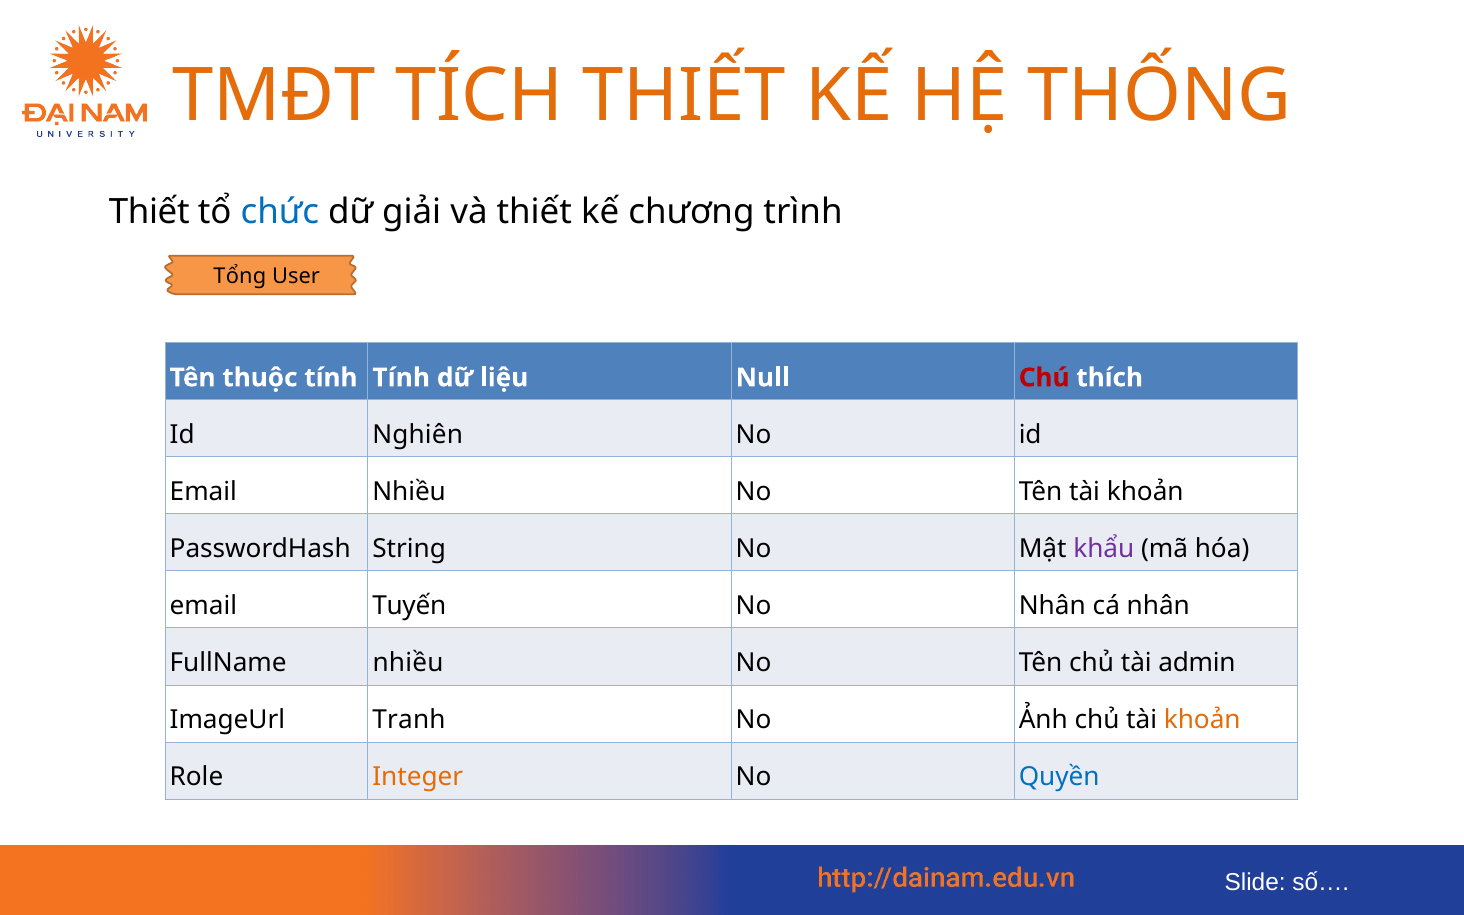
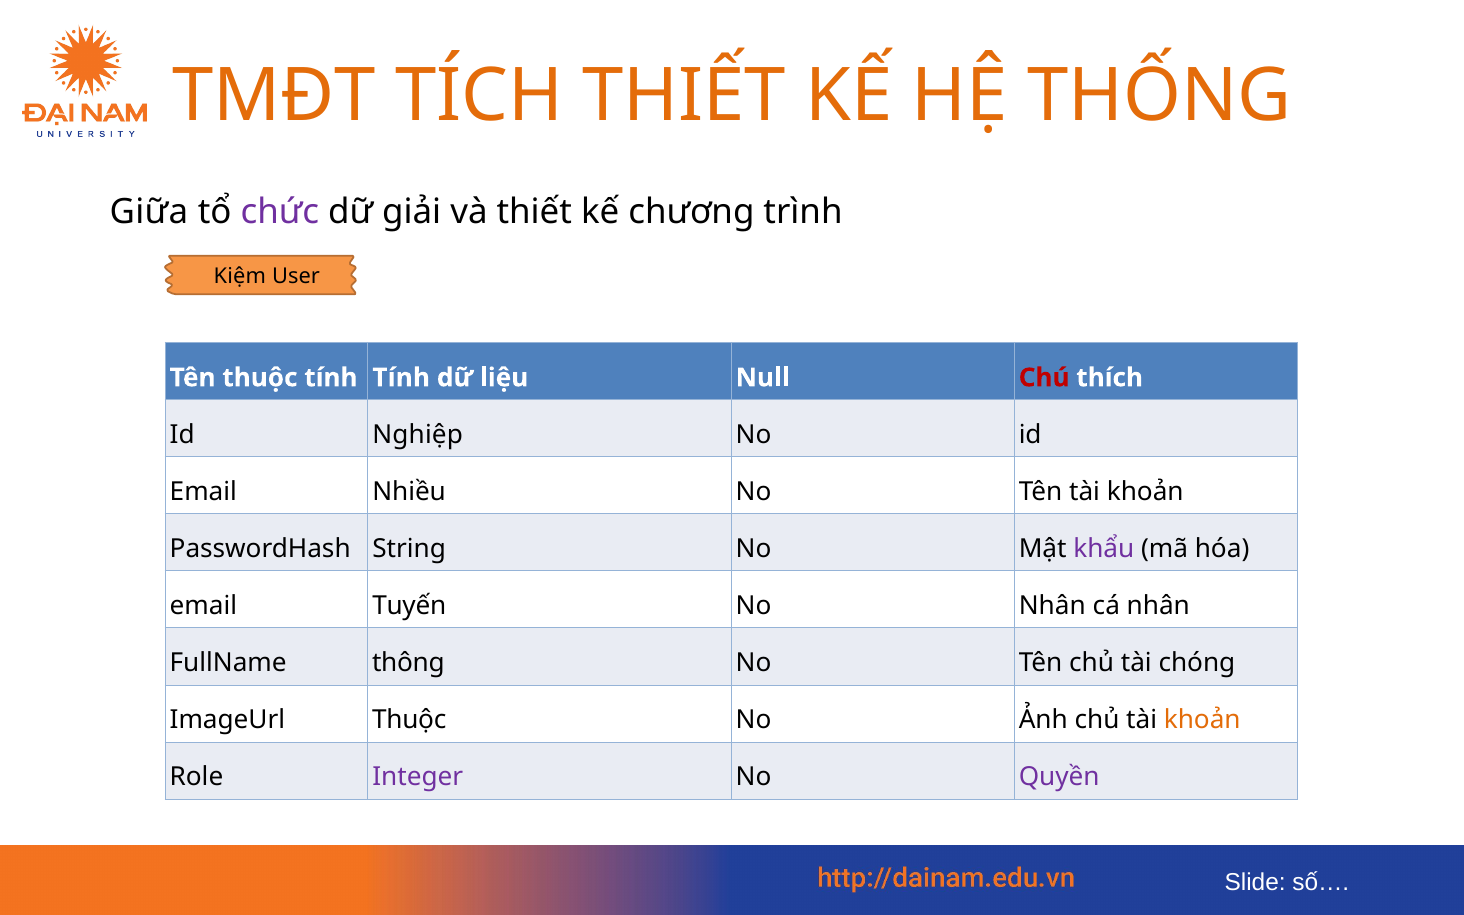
Thiết: Thiết -> Giữa (149, 212)
chức colour: blue -> purple (280, 212)
Tổng: Tổng -> Kiệm (240, 276)
Nghiên: Nghiên -> Nghiệp (418, 435)
FullName nhiều: nhiều -> thông (408, 663)
admin: admin -> chóng (1197, 663)
ImageUrl Tranh: Tranh -> Thuộc (409, 720)
Integer colour: orange -> purple (418, 777)
Quyền colour: blue -> purple (1059, 777)
